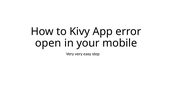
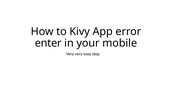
open: open -> enter (48, 43)
